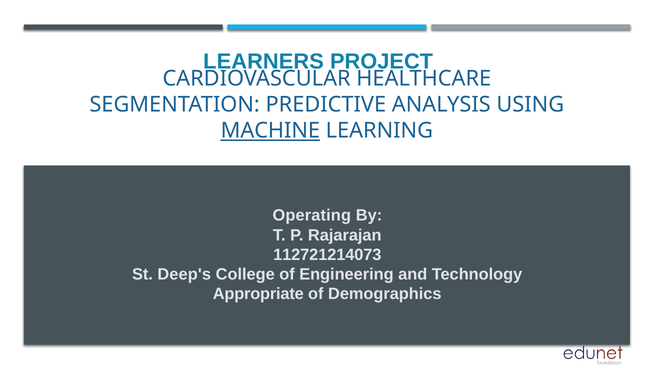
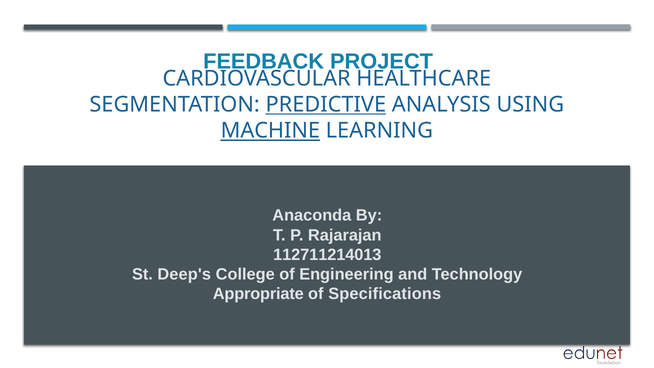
LEARNERS: LEARNERS -> FEEDBACK (264, 62)
PREDICTIVE underline: none -> present (326, 105)
Operating: Operating -> Anaconda (312, 215)
112721214073: 112721214073 -> 112711214013 (327, 255)
Demographics: Demographics -> Specifications (385, 294)
